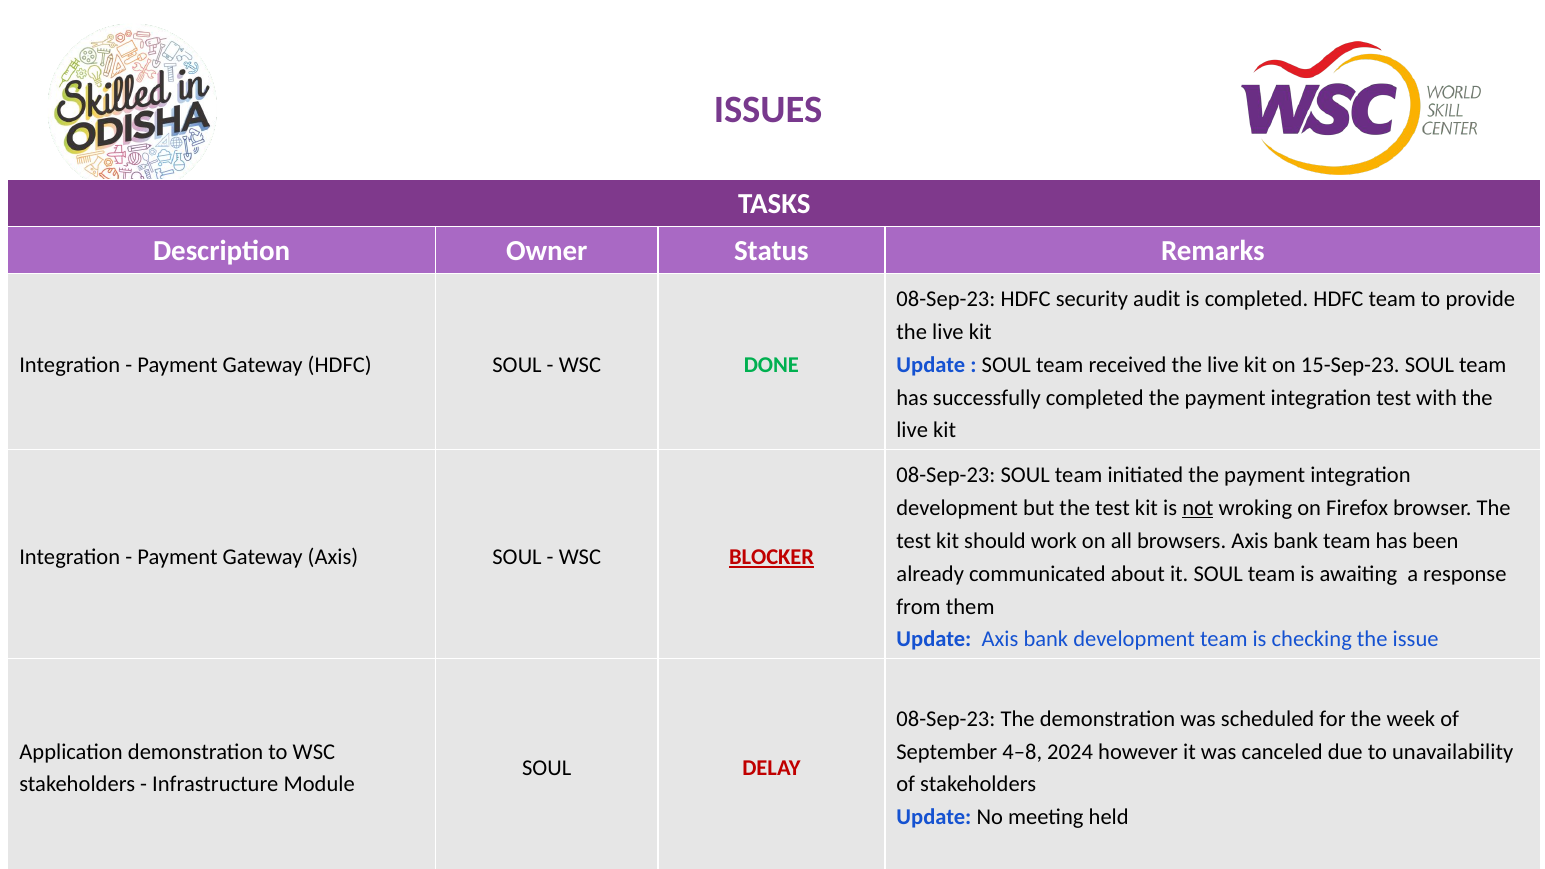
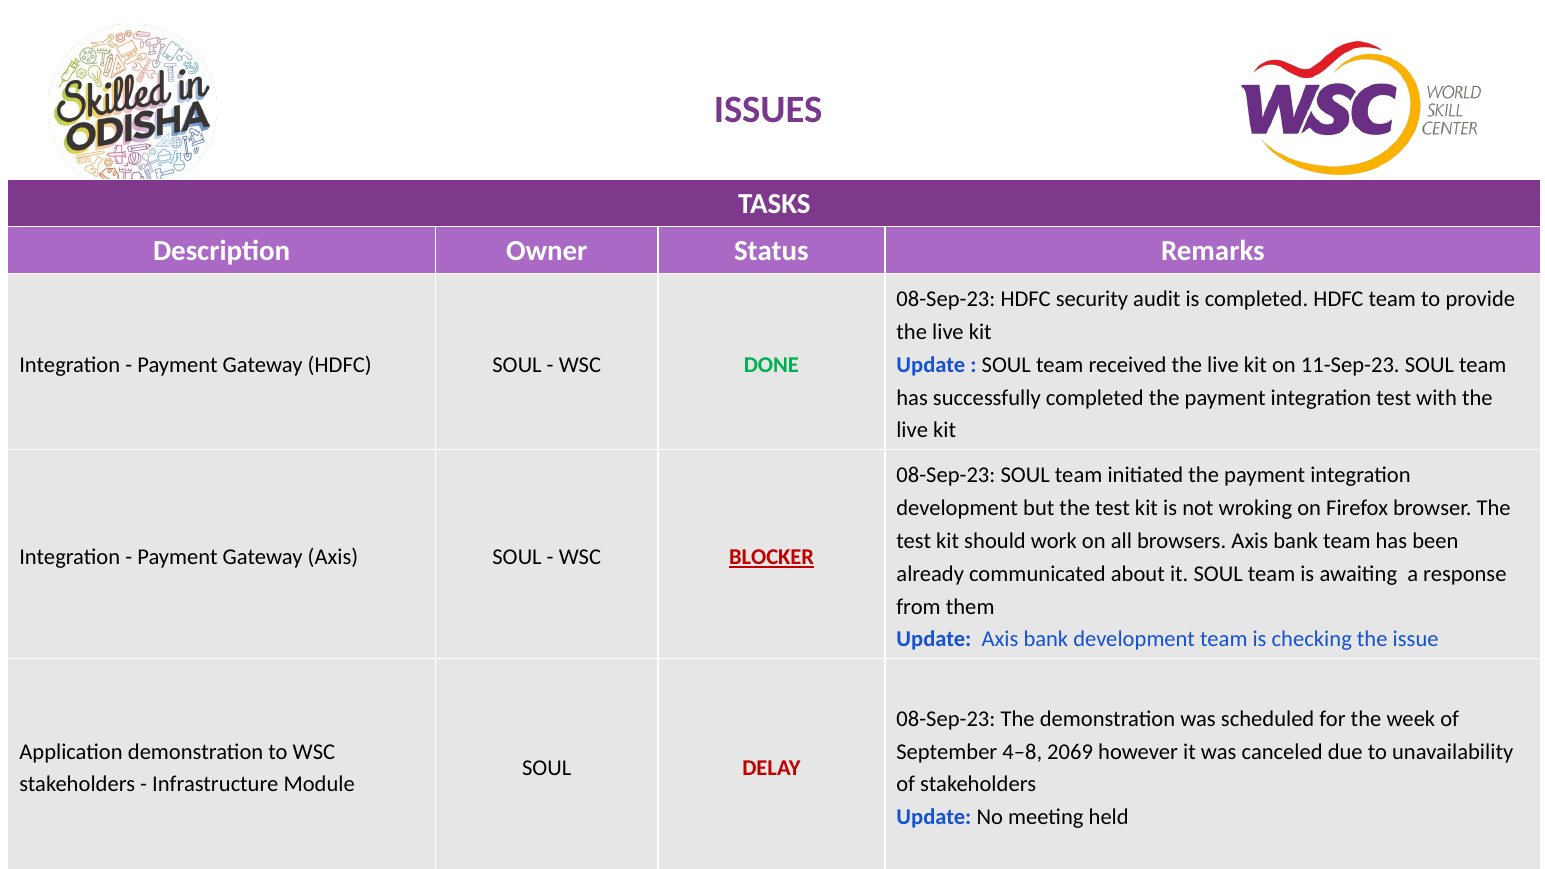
15-Sep-23: 15-Sep-23 -> 11-Sep-23 (1350, 365)
not underline: present -> none (1198, 508)
2024: 2024 -> 2069 (1070, 752)
